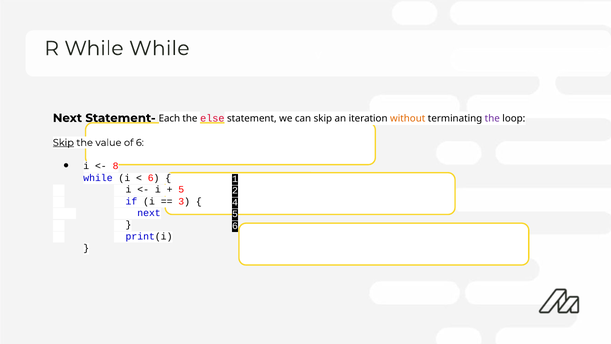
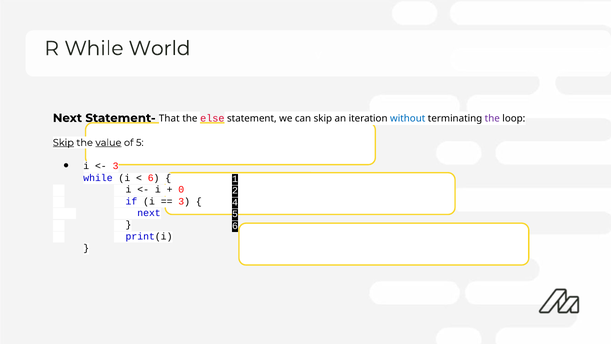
While While: While -> World (160, 48)
Each: Each -> That (169, 119)
without colour: orange -> blue (408, 119)
value underline: none -> present (108, 143)
of 6: 6 -> 5 (140, 143)
8: 8 -> 3 (116, 166)
5: 5 -> 0 (181, 189)
